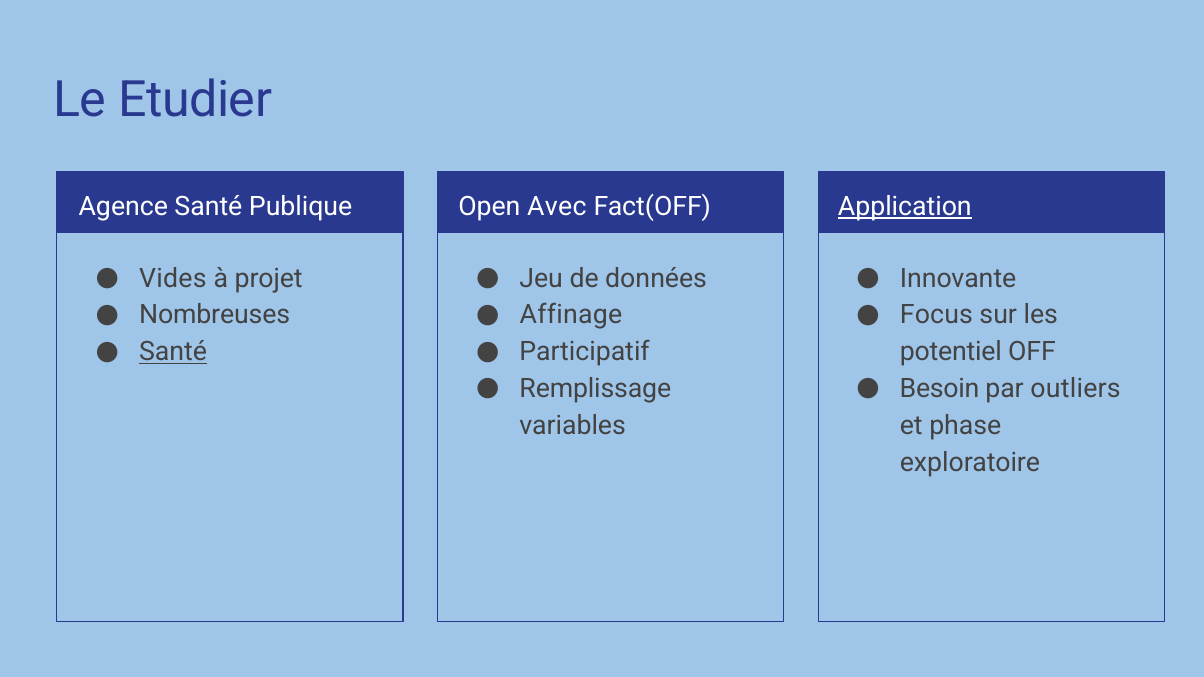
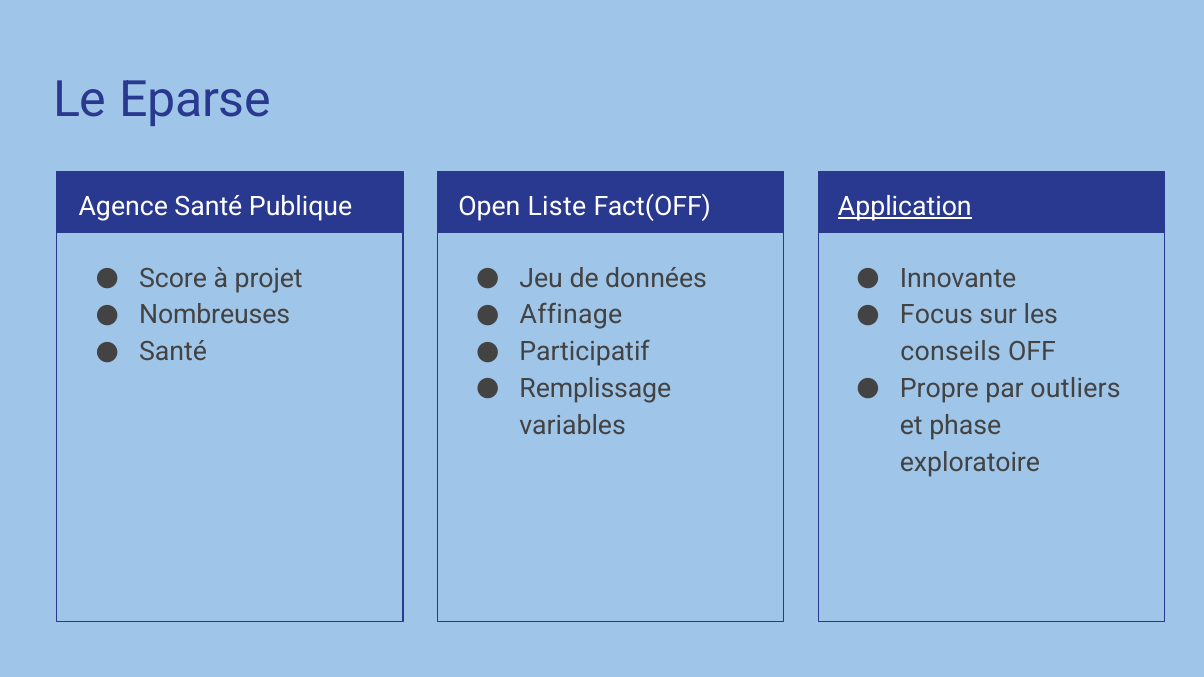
Etudier: Etudier -> Eparse (195, 100)
Avec: Avec -> Liste (557, 207)
Vides: Vides -> Score (173, 278)
Santé underline: present -> none (173, 352)
potentiel: potentiel -> conseils (951, 352)
Besoin: Besoin -> Propre (939, 389)
